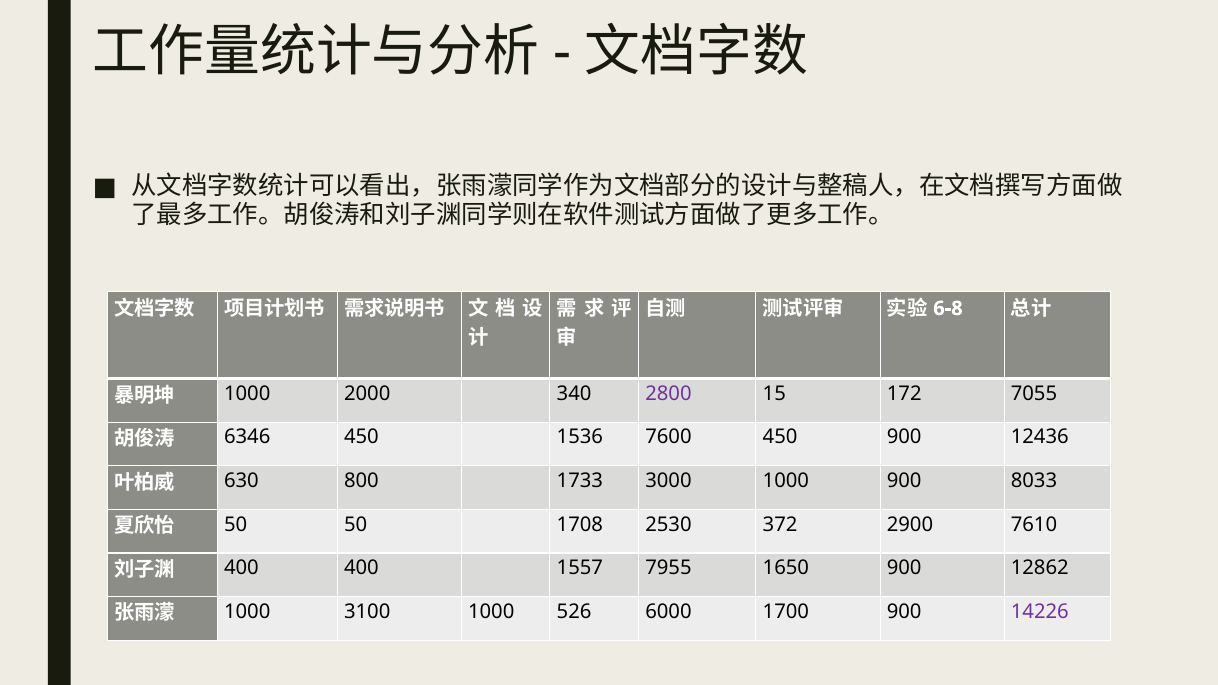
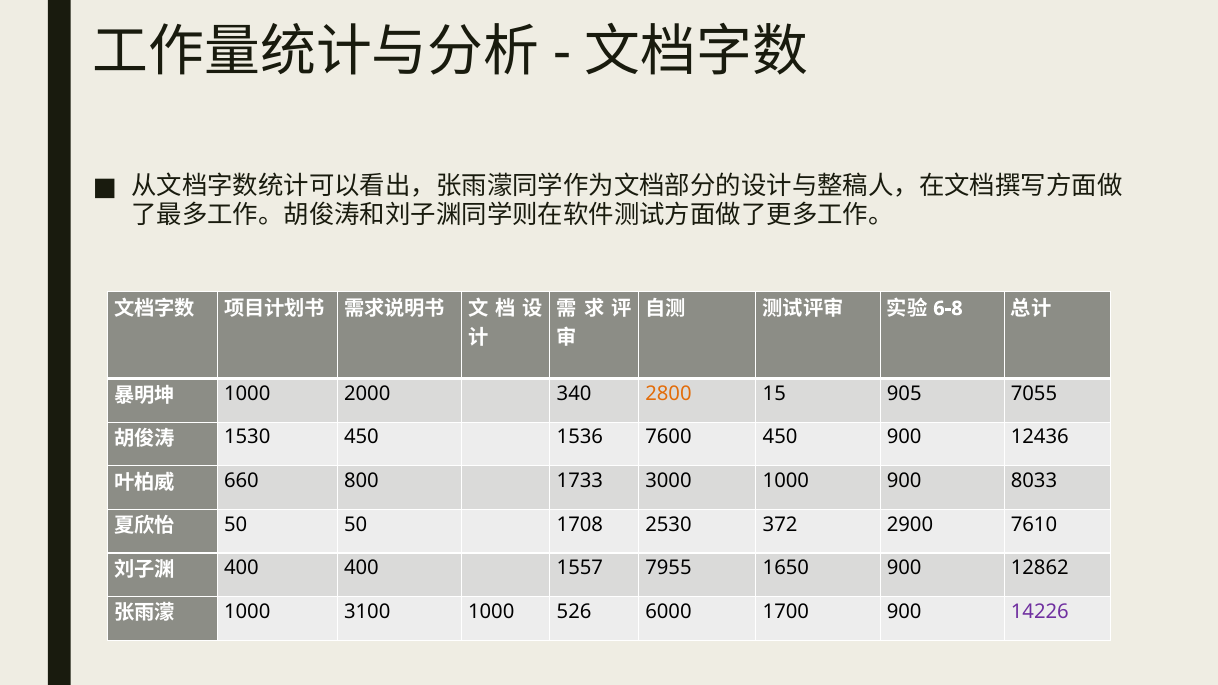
2800 colour: purple -> orange (668, 394)
172: 172 -> 905 (904, 394)
6346: 6346 -> 1530 (247, 437)
630: 630 -> 660 (241, 481)
